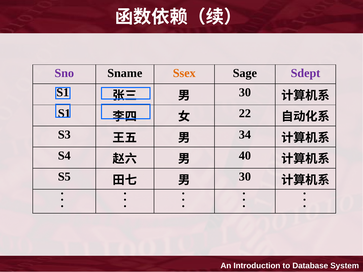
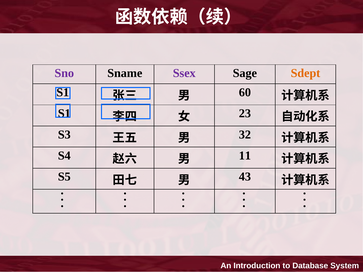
Ssex colour: orange -> purple (184, 73)
Sdept colour: purple -> orange (305, 73)
30: 30 -> 60 (245, 92)
22: 22 -> 23 (245, 114)
34: 34 -> 32 (245, 135)
40: 40 -> 11 (245, 156)
30: 30 -> 43 (245, 177)
